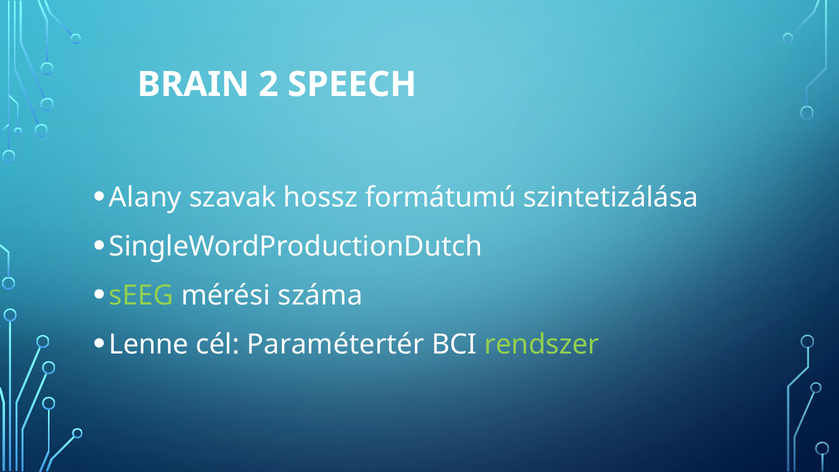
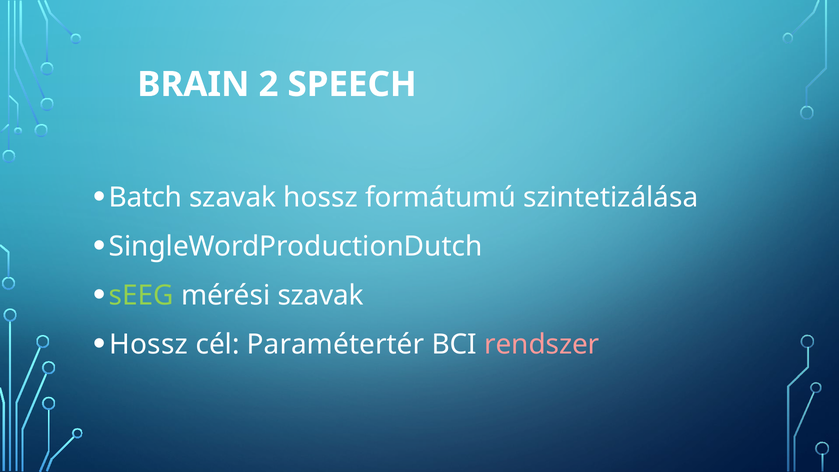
Alany: Alany -> Batch (145, 197)
mérési száma: száma -> szavak (321, 296)
Lenne: Lenne -> Hossz (148, 345)
rendszer colour: light green -> pink (542, 345)
